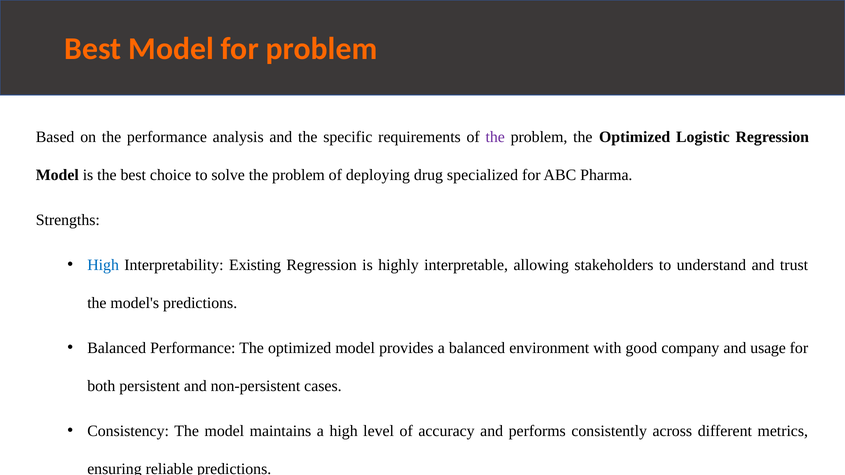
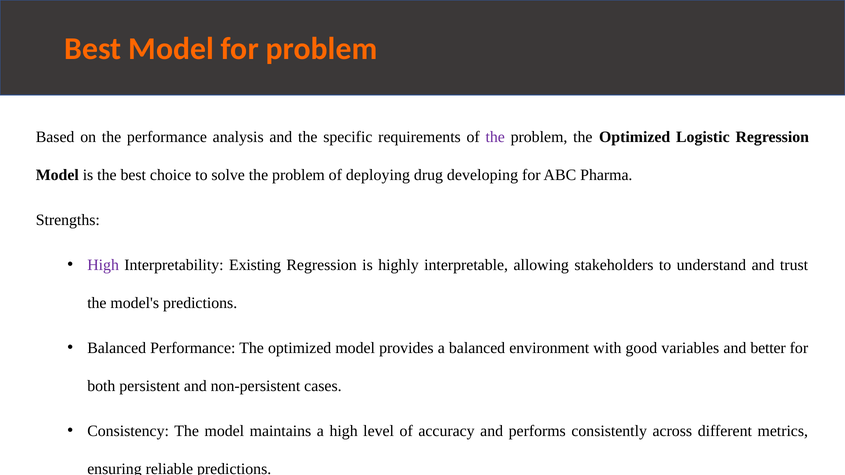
specialized: specialized -> developing (483, 175)
High colour: blue -> purple (103, 265)
company: company -> variables (690, 348)
usage: usage -> better (768, 348)
